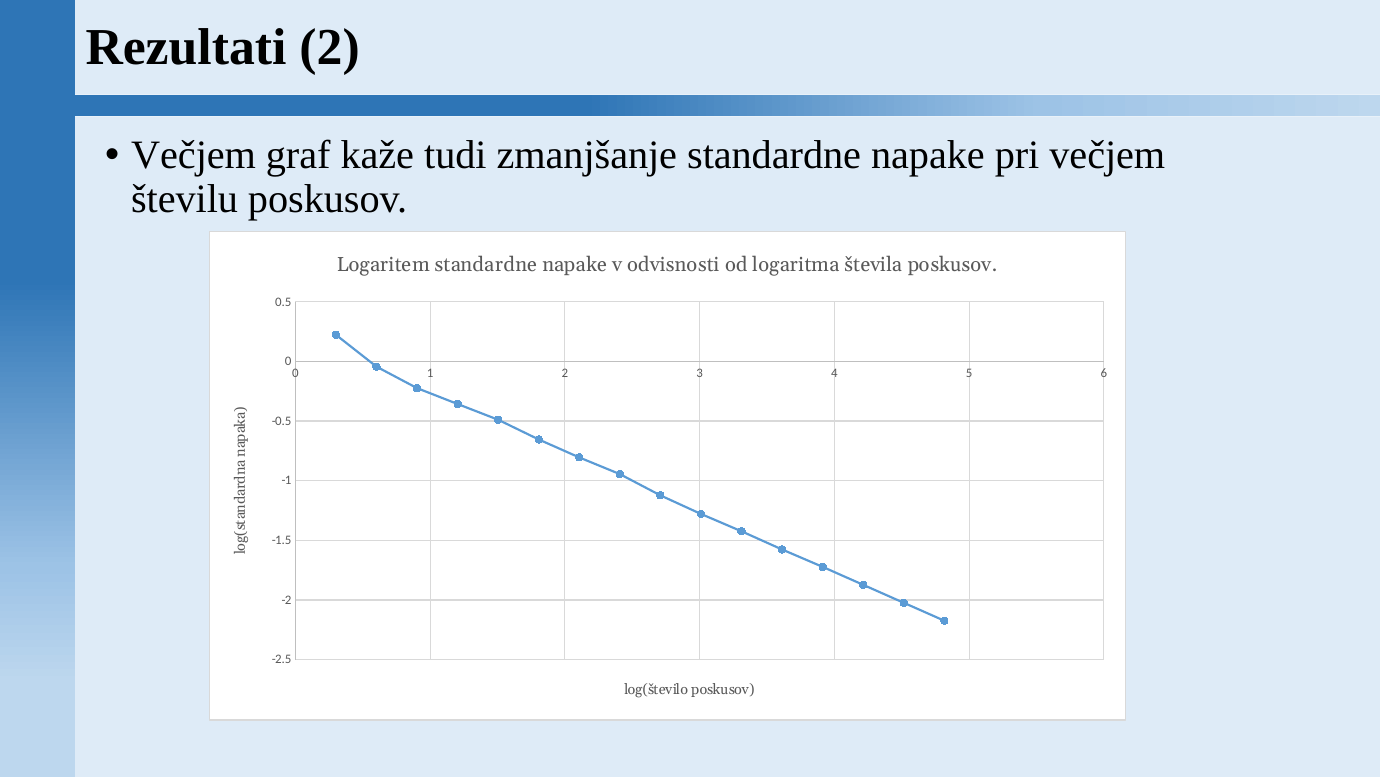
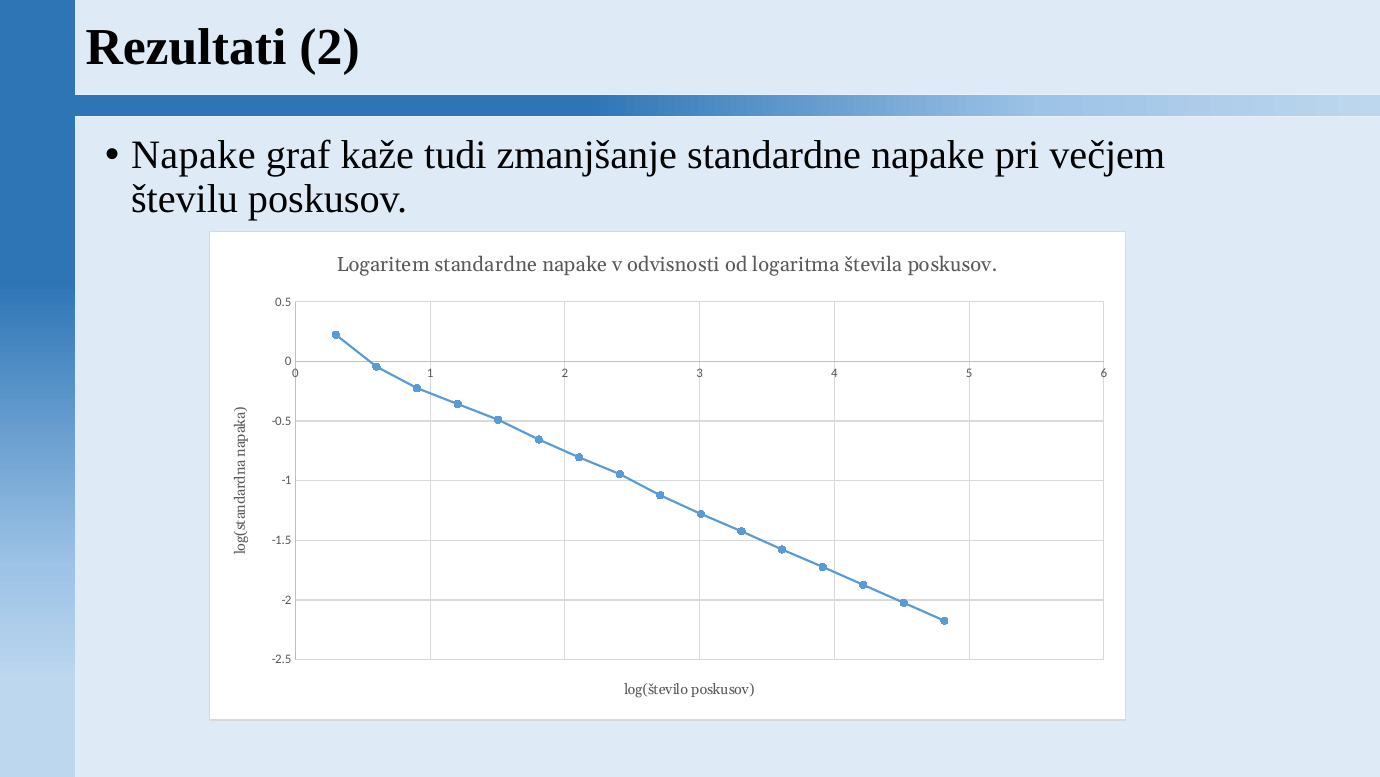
Večjem: Večjem -> Napake (193, 155)
